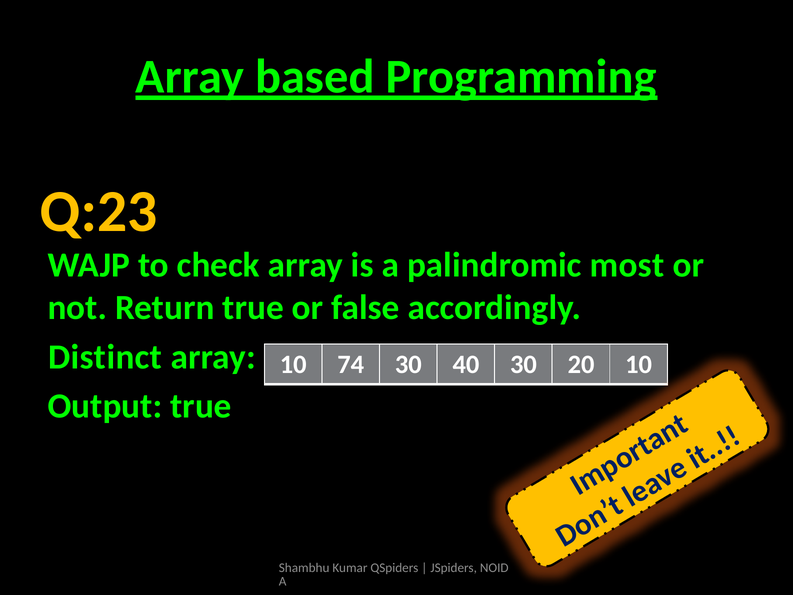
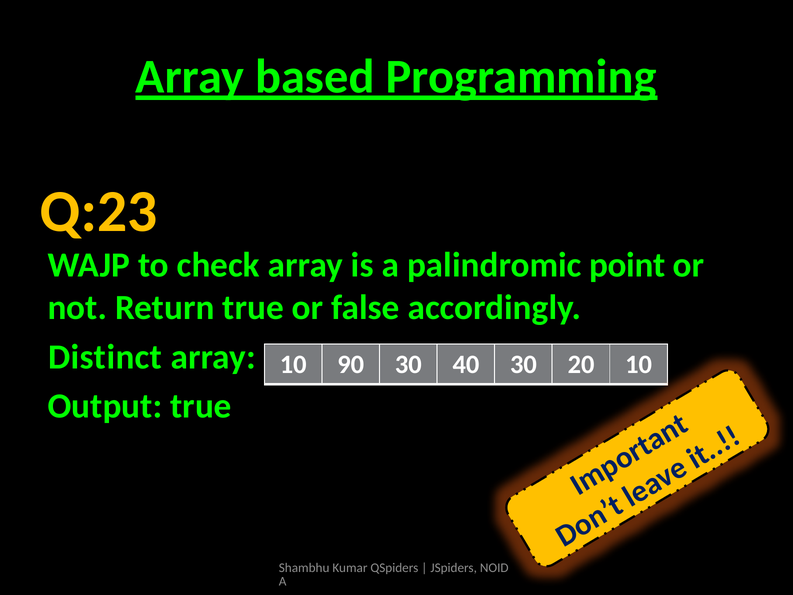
most: most -> point (627, 265)
74: 74 -> 90 (351, 364)
